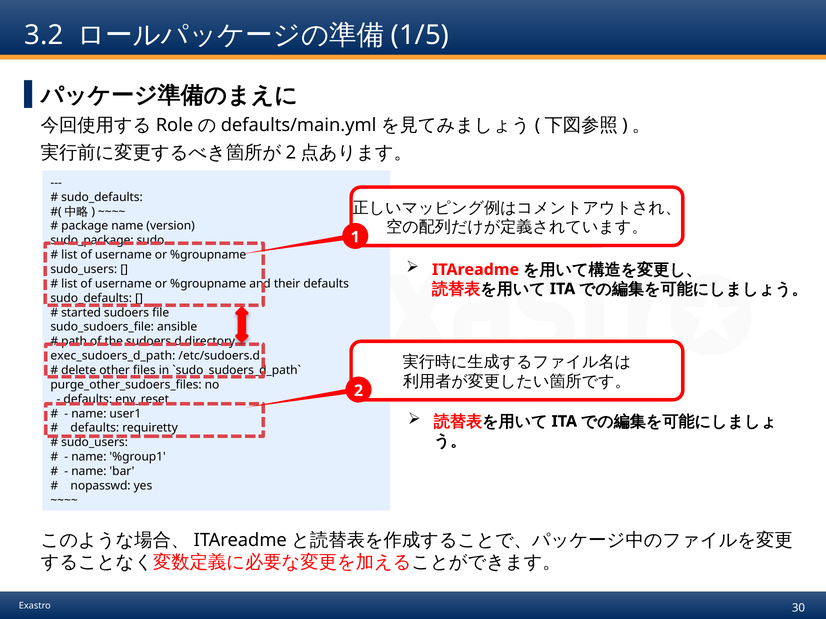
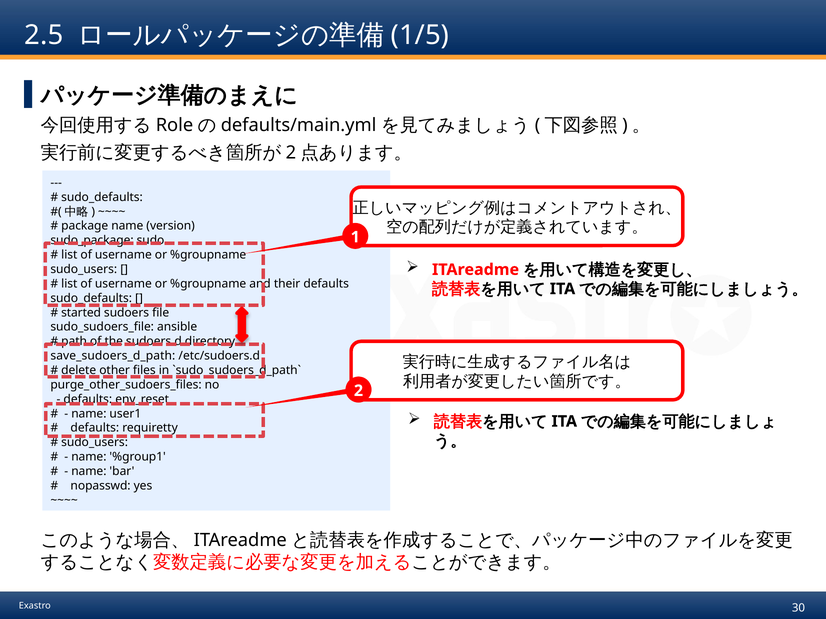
3.2: 3.2 -> 2.5 (44, 35)
exec_sudoers_d_path: exec_sudoers_d_path -> save_sudoers_d_path (113, 356)
